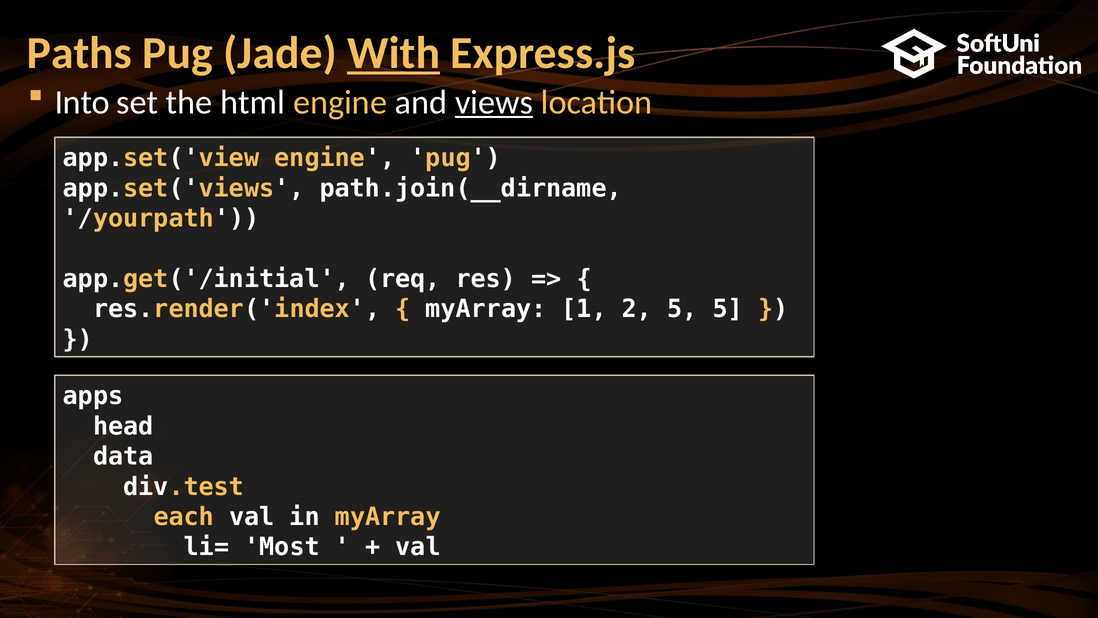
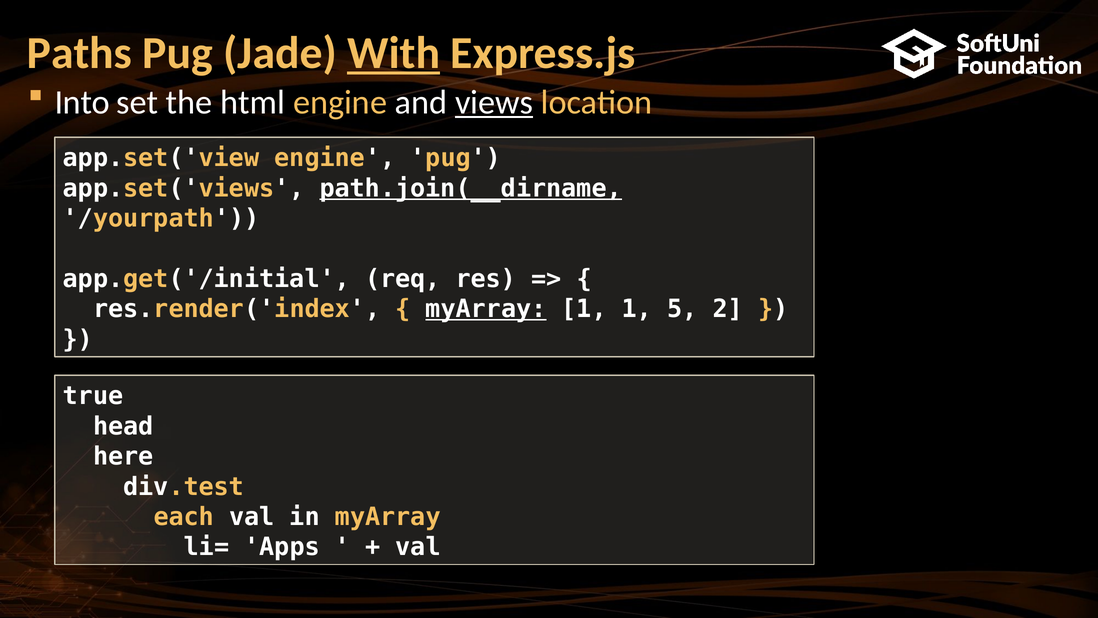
path.join(__dirname underline: none -> present (471, 188)
myArray underline: none -> present (486, 309)
1 2: 2 -> 1 (637, 309)
5 5: 5 -> 2 (728, 309)
apps: apps -> true (93, 396)
data: data -> here (123, 456)
Most: Most -> Apps (282, 547)
